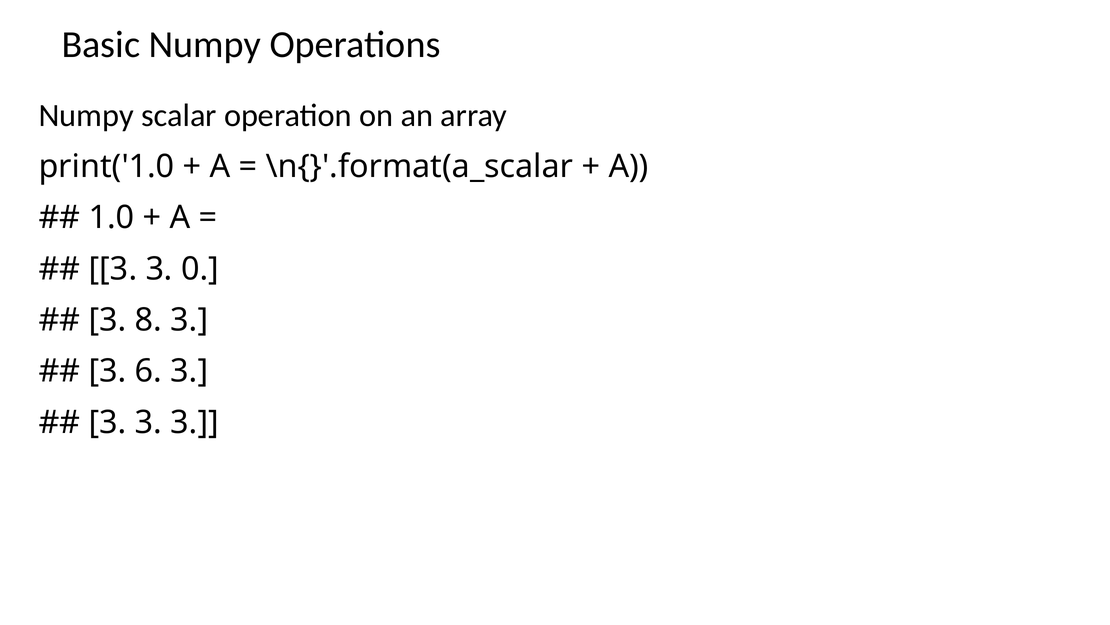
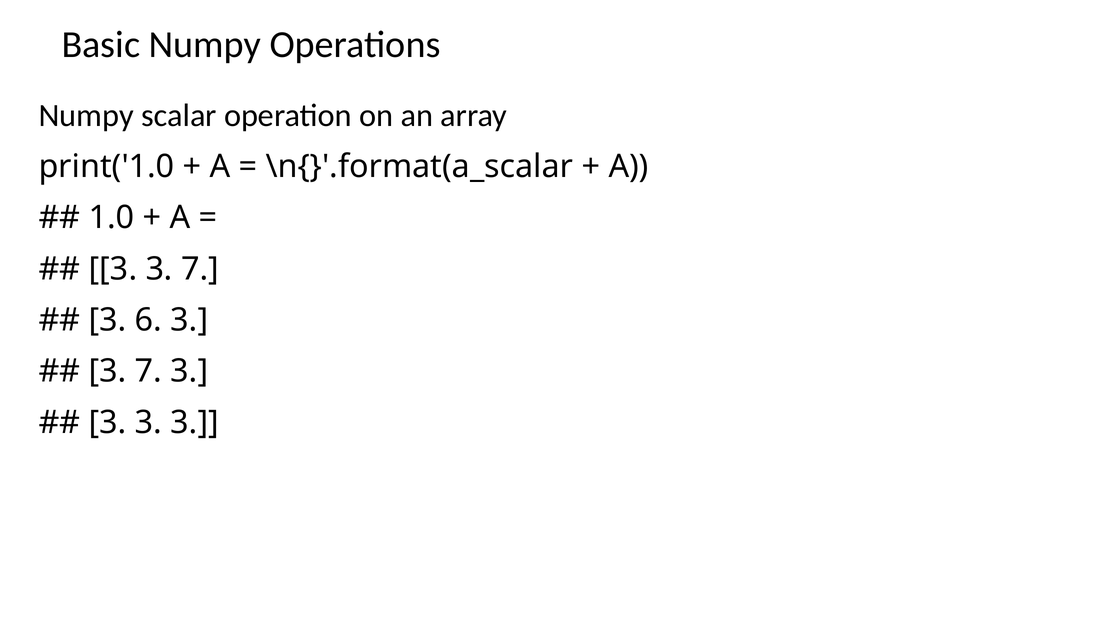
3 3 0: 0 -> 7 (200, 269)
8: 8 -> 6 (148, 320)
6: 6 -> 7 (148, 371)
